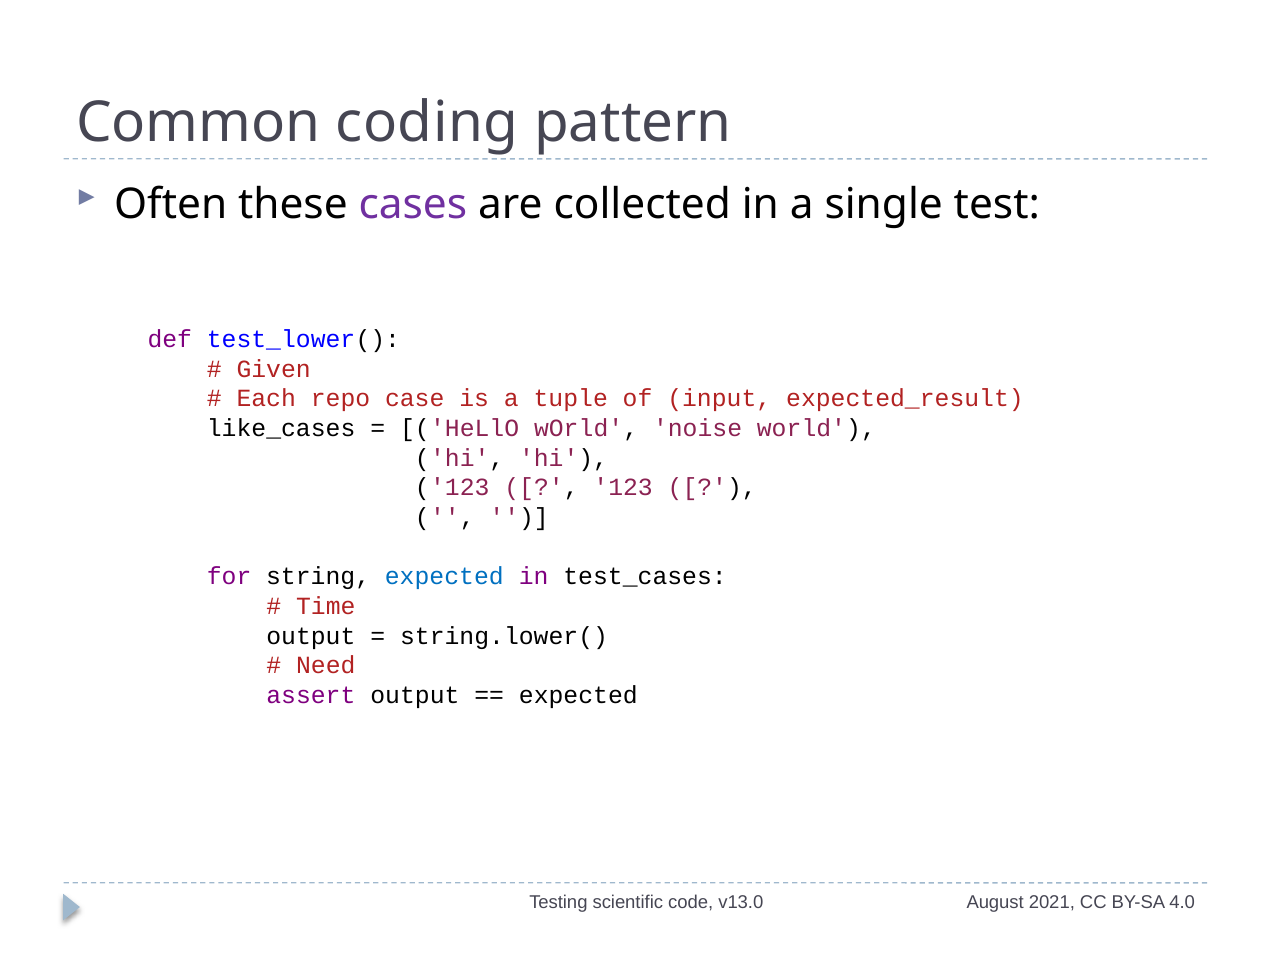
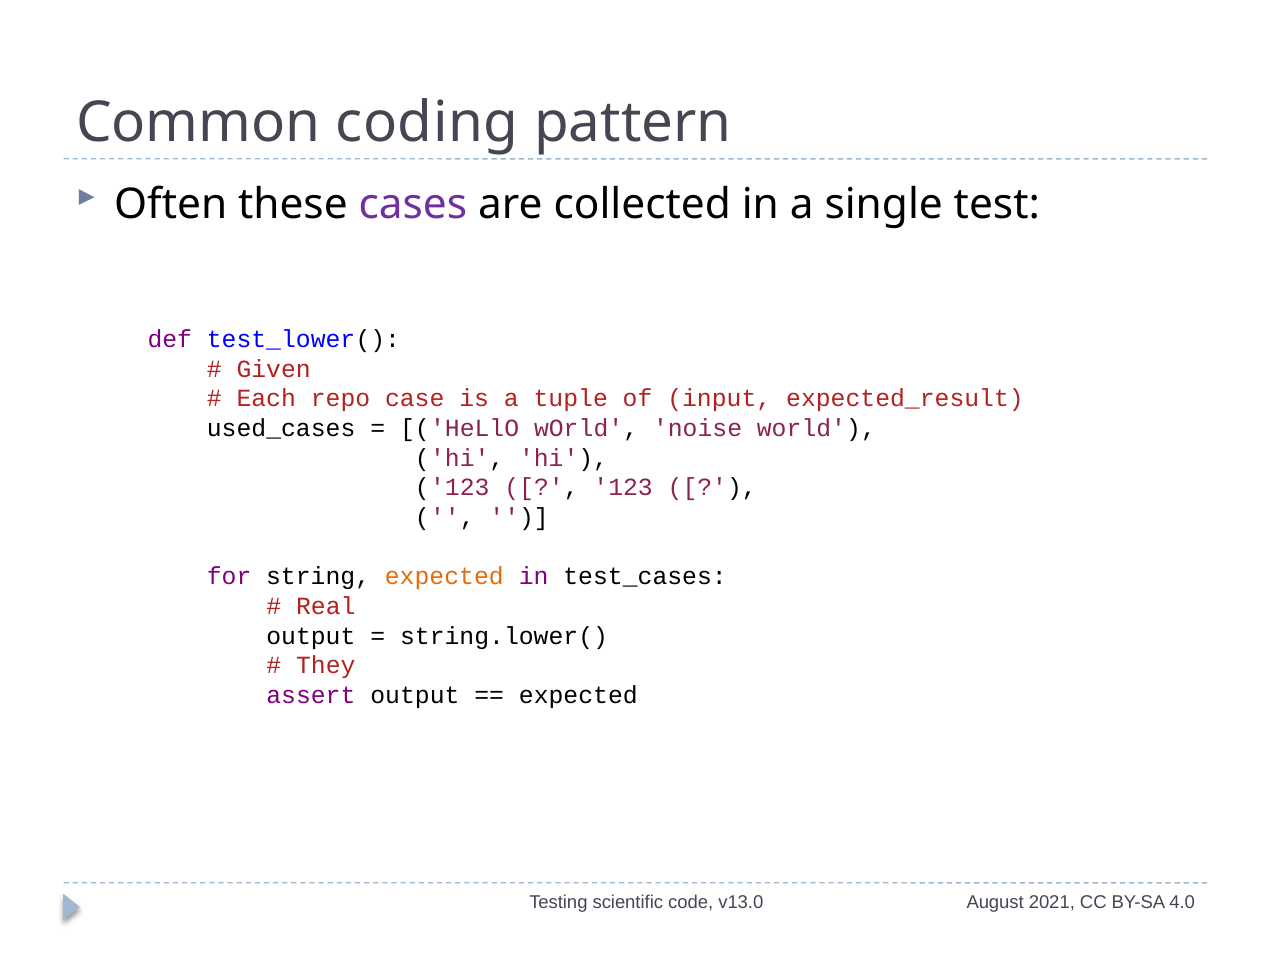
like_cases: like_cases -> used_cases (281, 428)
expected colour: blue -> orange (444, 577)
Time: Time -> Real (326, 606)
Need: Need -> They (326, 666)
